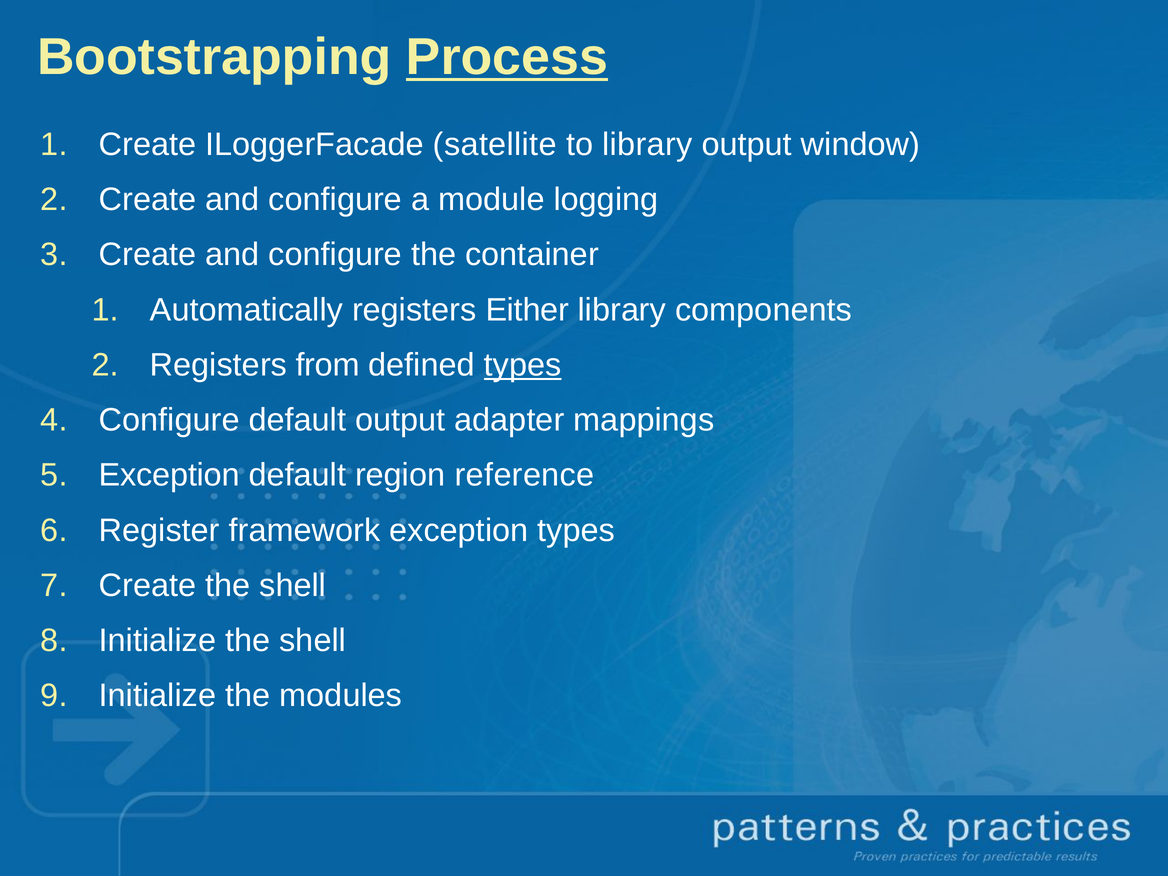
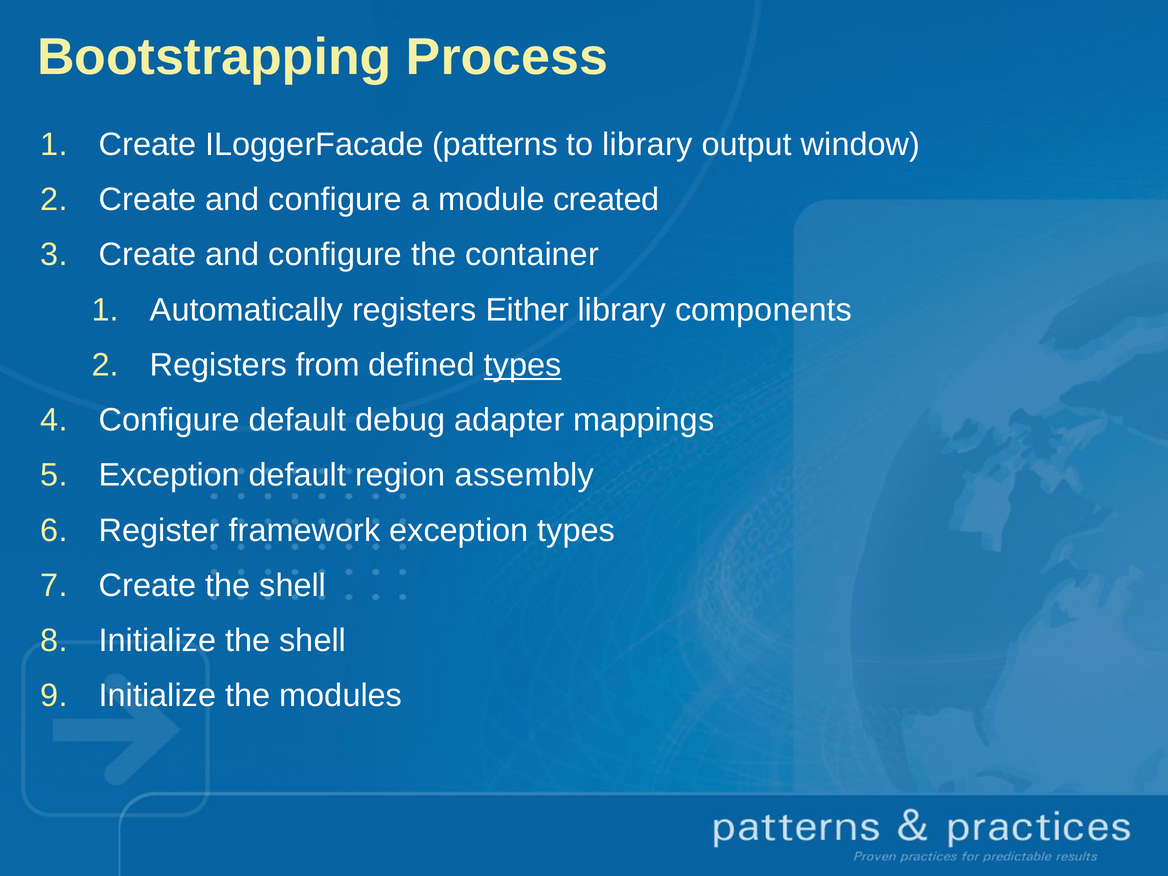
Process underline: present -> none (507, 57)
satellite: satellite -> patterns (495, 144)
logging: logging -> created (606, 200)
default output: output -> debug (400, 420)
reference: reference -> assembly (525, 475)
